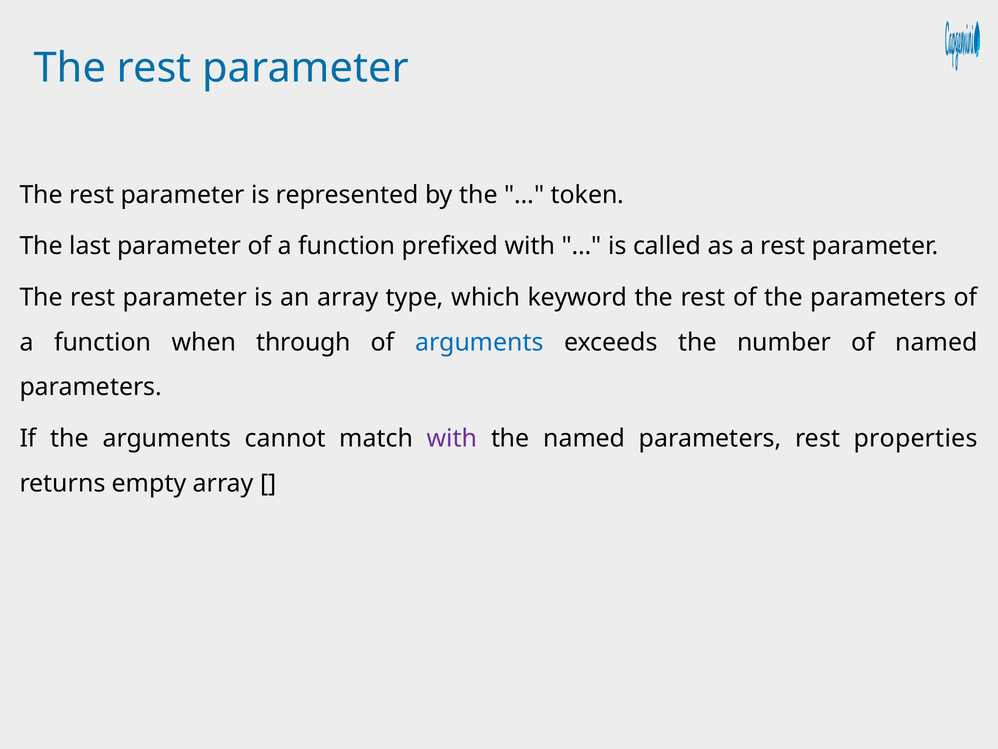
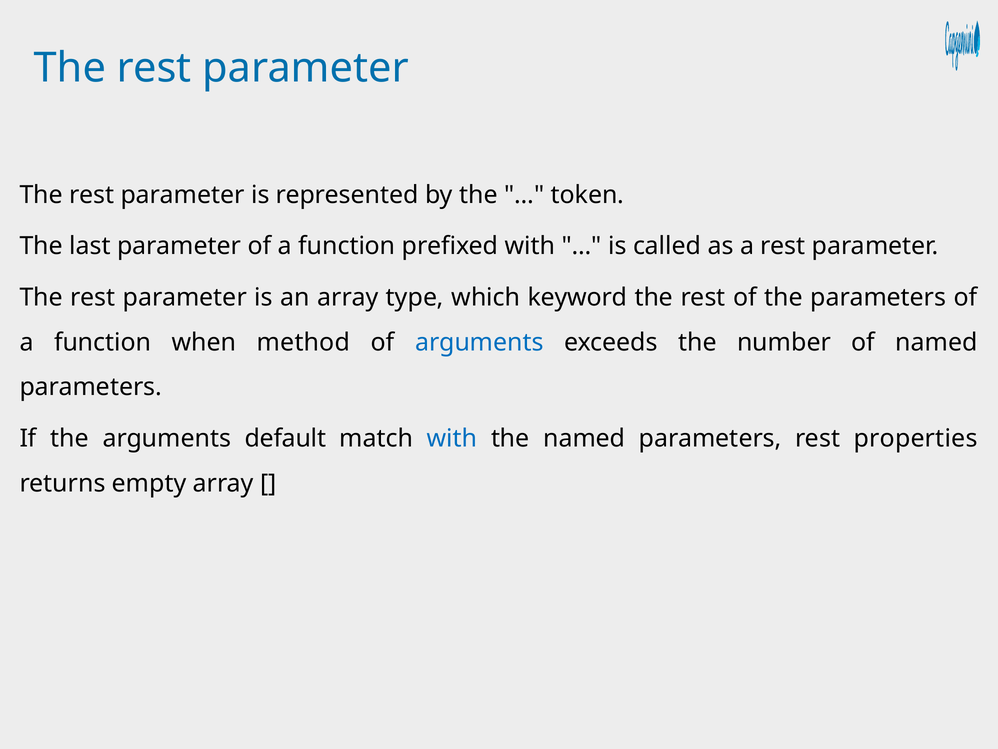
through: through -> method (303, 342)
cannot: cannot -> default (285, 438)
with colour: purple -> blue (452, 438)
